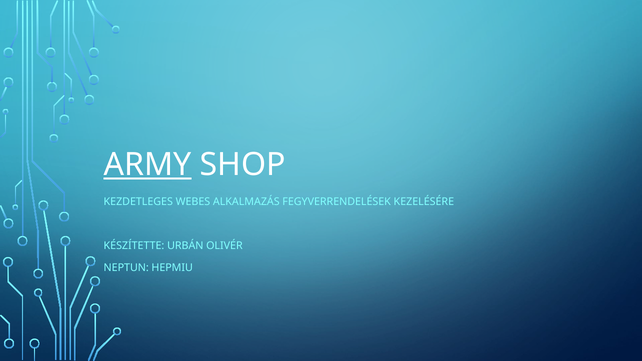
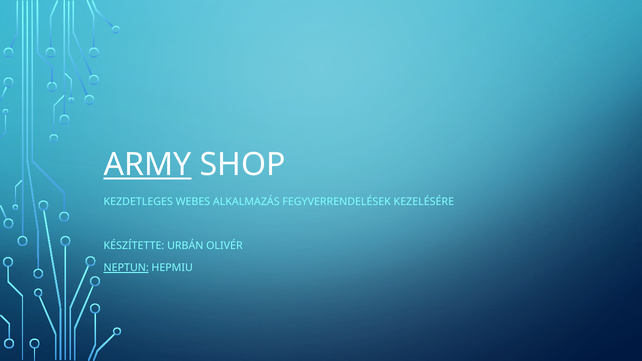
NEPTUN underline: none -> present (126, 268)
